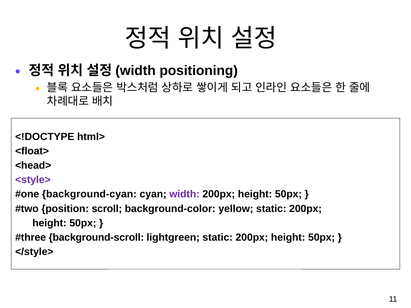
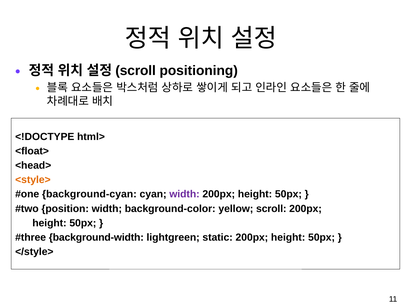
width: width -> scroll (136, 71)
<style> colour: purple -> orange (33, 180)
position scroll: scroll -> width (107, 209)
yellow static: static -> scroll (271, 209)
background-scroll: background-scroll -> background-width (96, 238)
